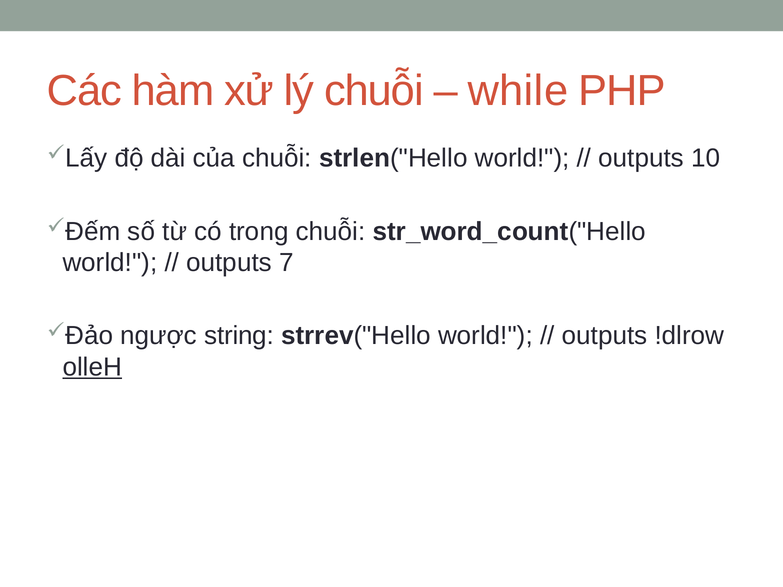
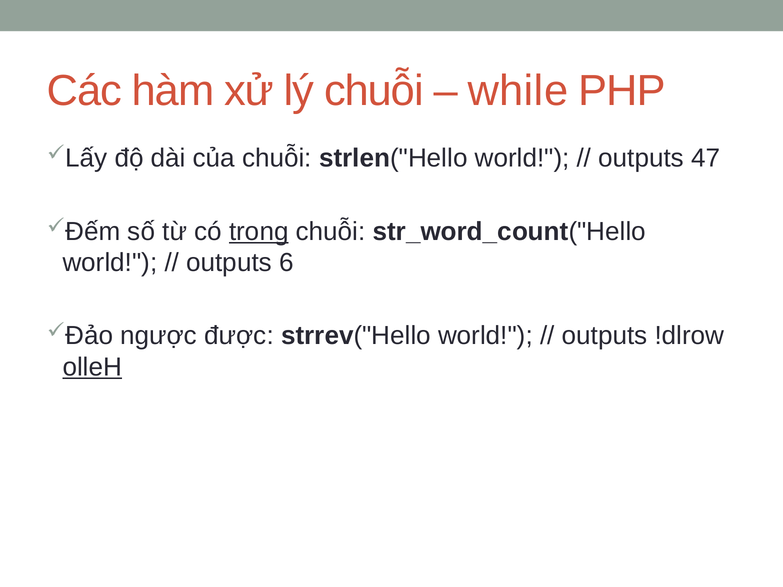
10: 10 -> 47 (706, 158)
trong underline: none -> present (259, 231)
7: 7 -> 6 (286, 263)
string: string -> được (239, 336)
